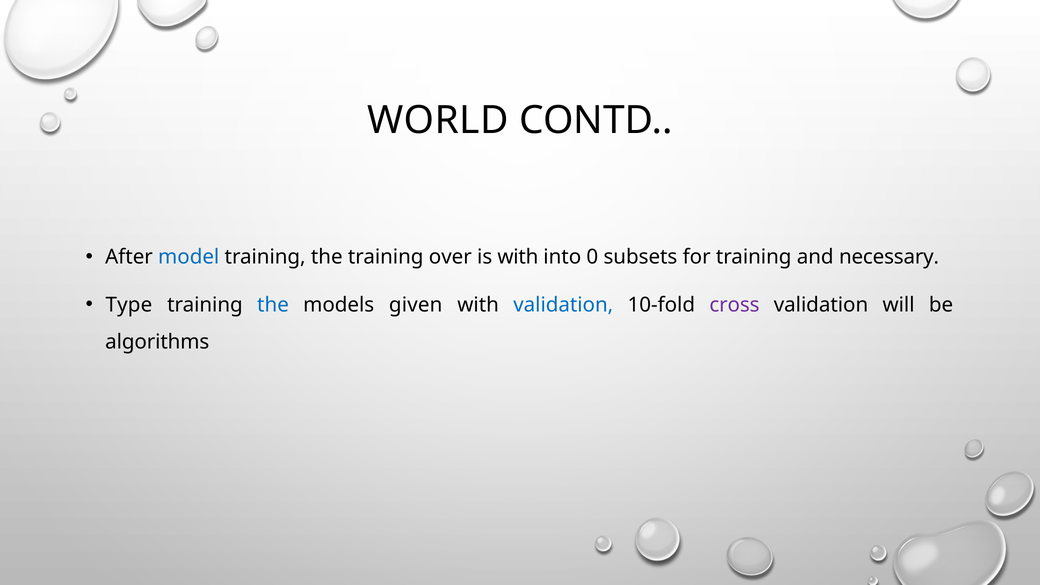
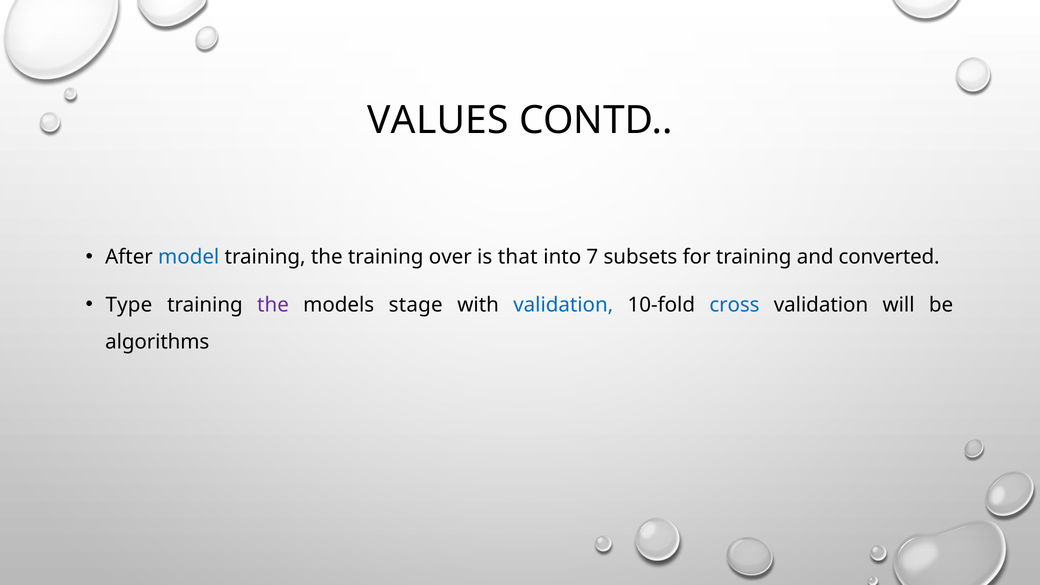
WORLD: WORLD -> VALUES (438, 121)
is with: with -> that (518, 257)
0: 0 -> 7 (592, 257)
necessary: necessary -> converted (889, 257)
the colour: blue -> purple (273, 305)
given: given -> stage (416, 305)
cross colour: purple -> blue (734, 305)
